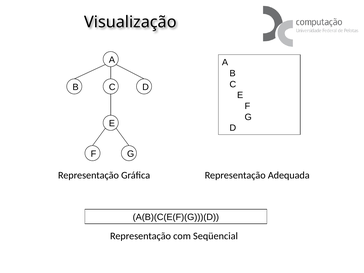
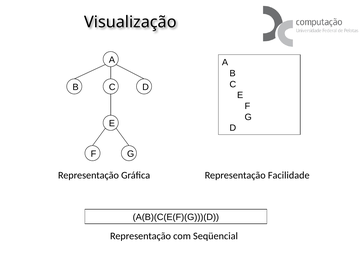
Adequada: Adequada -> Facilidade (289, 175)
